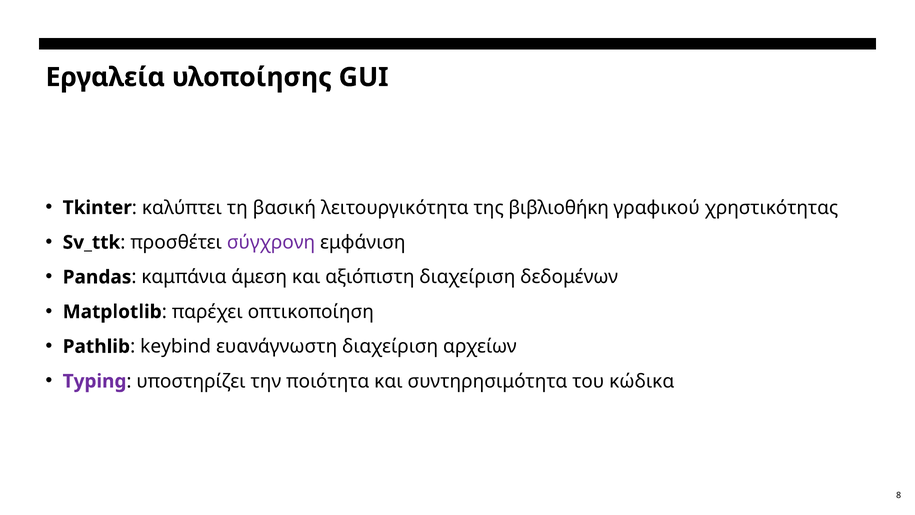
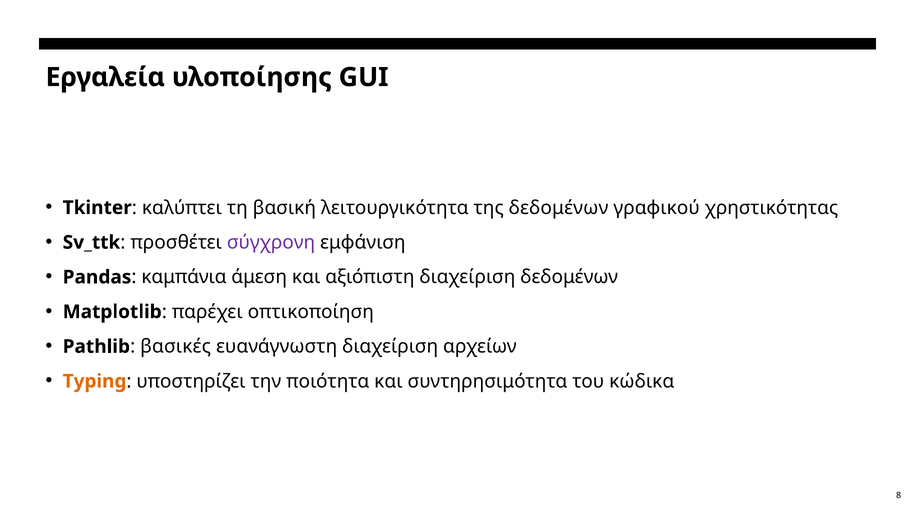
της βιβλιοθήκη: βιβλιοθήκη -> δεδομένων (559, 208)
keybind: keybind -> βασικές (176, 346)
Typing colour: purple -> orange (95, 381)
